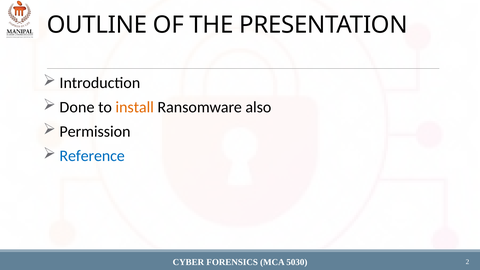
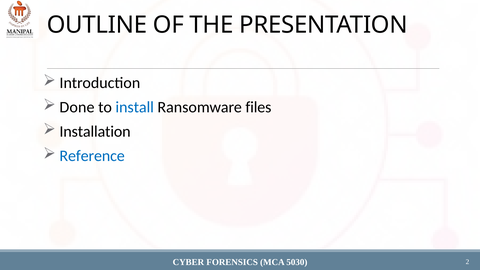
install colour: orange -> blue (135, 107)
also: also -> files (258, 107)
Permission: Permission -> Installation (95, 132)
